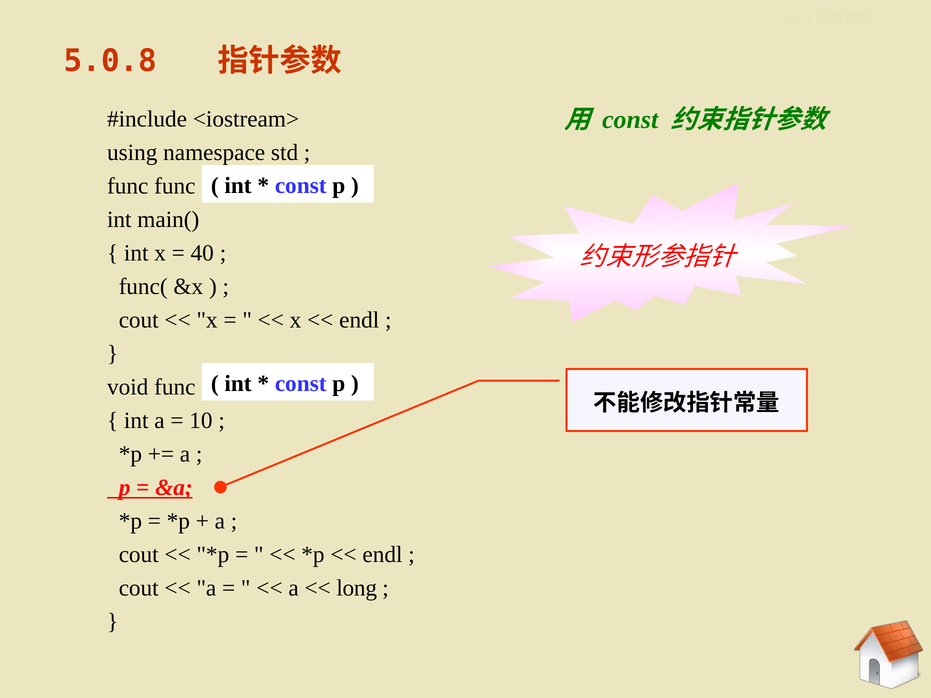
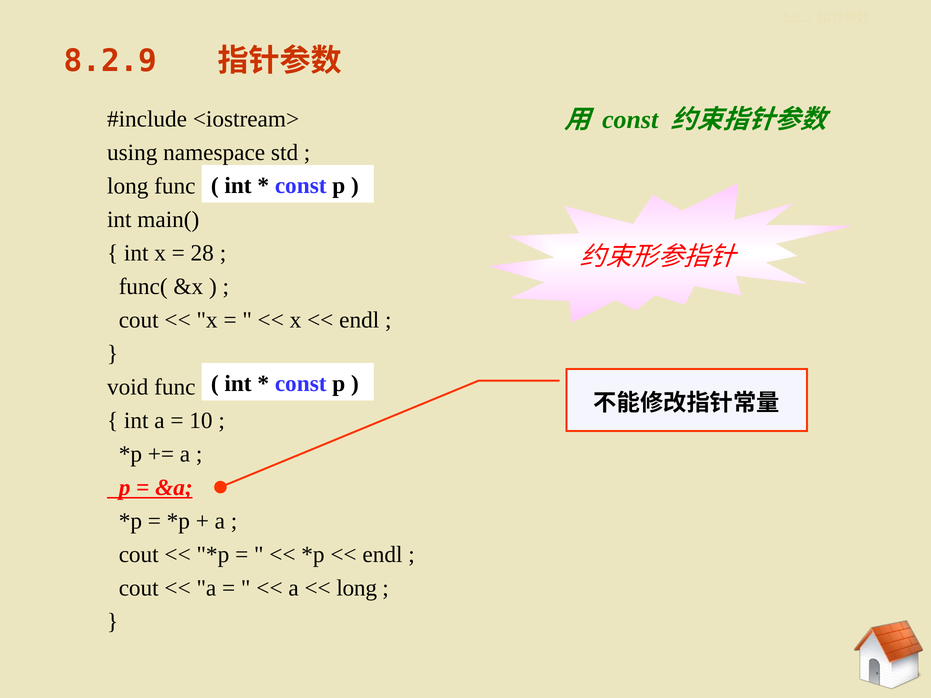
5.0.8: 5.0.8 -> 8.2.9 (110, 61)
func: func -> long (128, 186)
40: 40 -> 28 (202, 253)
